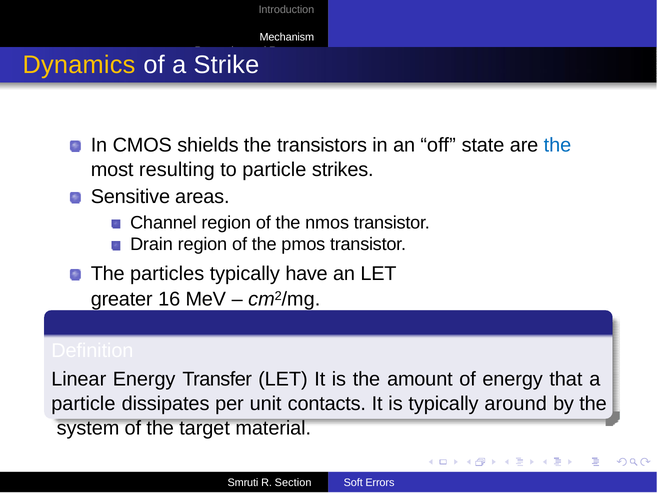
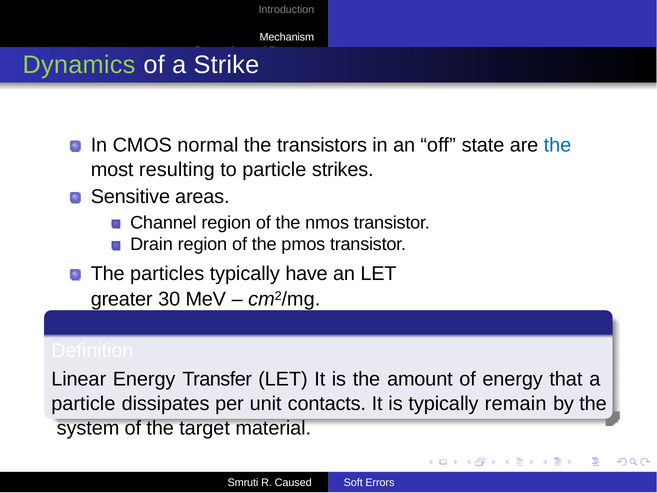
Dynamics colour: yellow -> light green (79, 65)
shields: shields -> normal (208, 145)
16: 16 -> 30 (169, 299)
around: around -> remain (516, 404)
Section: Section -> Caused (293, 483)
